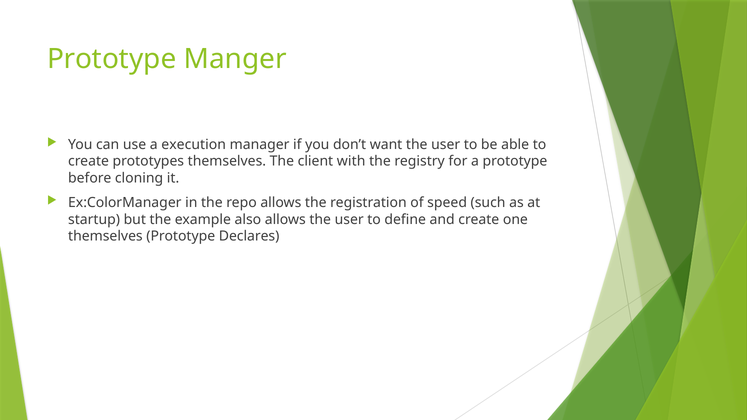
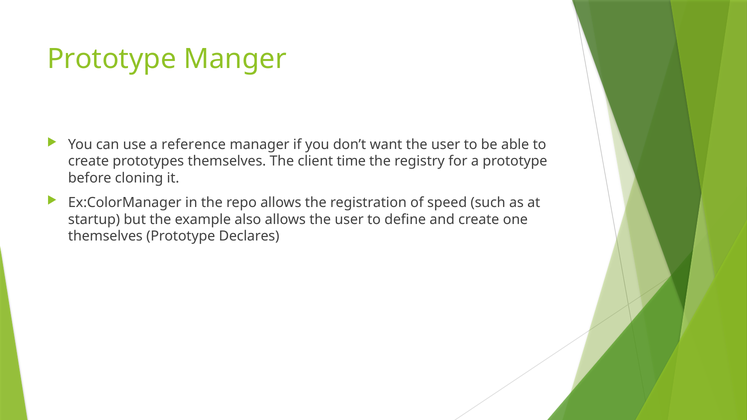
execution: execution -> reference (194, 145)
with: with -> time (351, 161)
